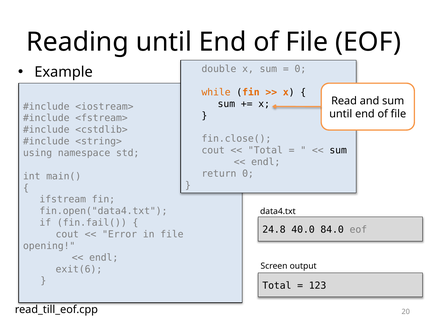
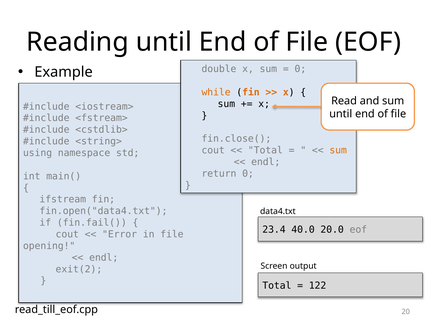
sum colour: black -> orange (338, 150)
24.8: 24.8 -> 23.4 (274, 230)
84.0: 84.0 -> 20.0 (332, 230)
exit(6: exit(6 -> exit(2 (79, 269)
123: 123 -> 122 (318, 286)
